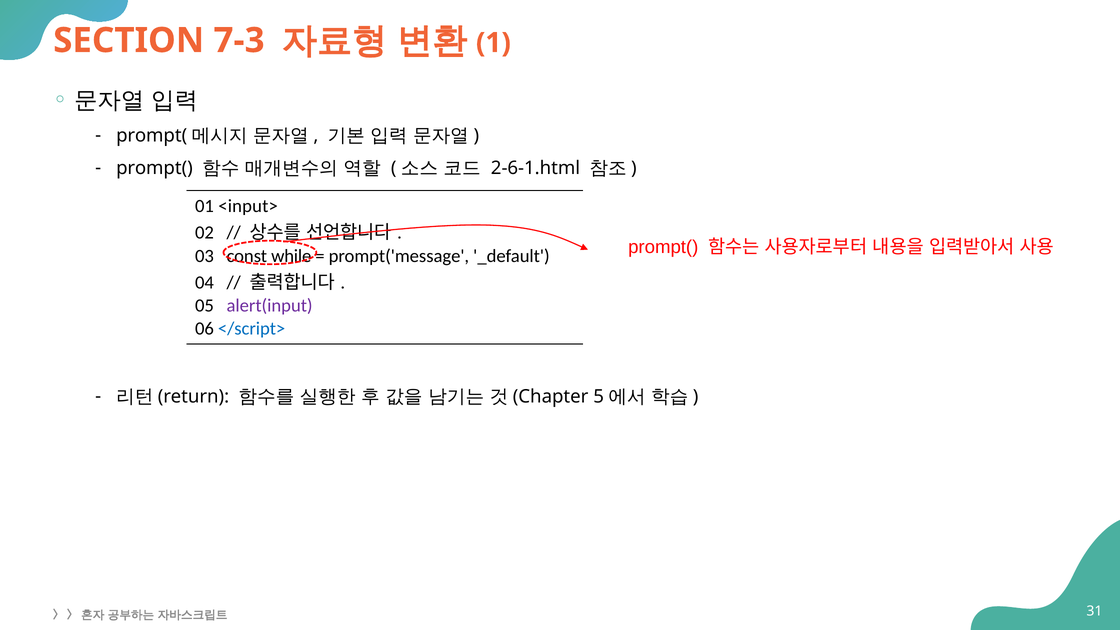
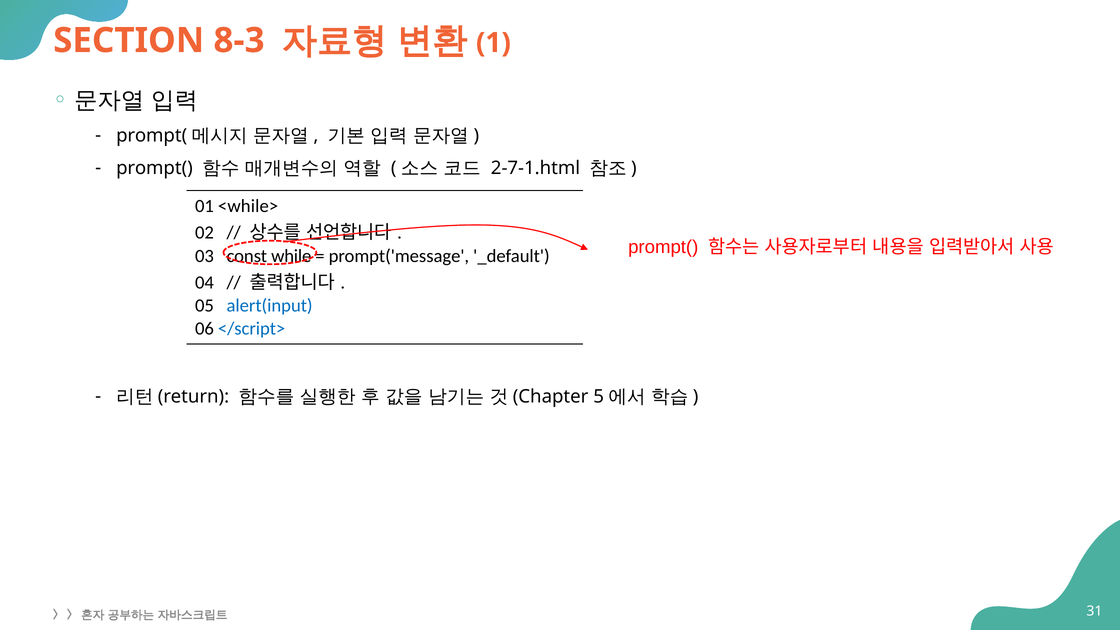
7-3: 7-3 -> 8-3 (239, 41)
2-6-1.html: 2-6-1.html -> 2-7-1.html (536, 168)
<input>: <input> -> <while> (248, 206)
alert(input colour: purple -> blue (270, 306)
